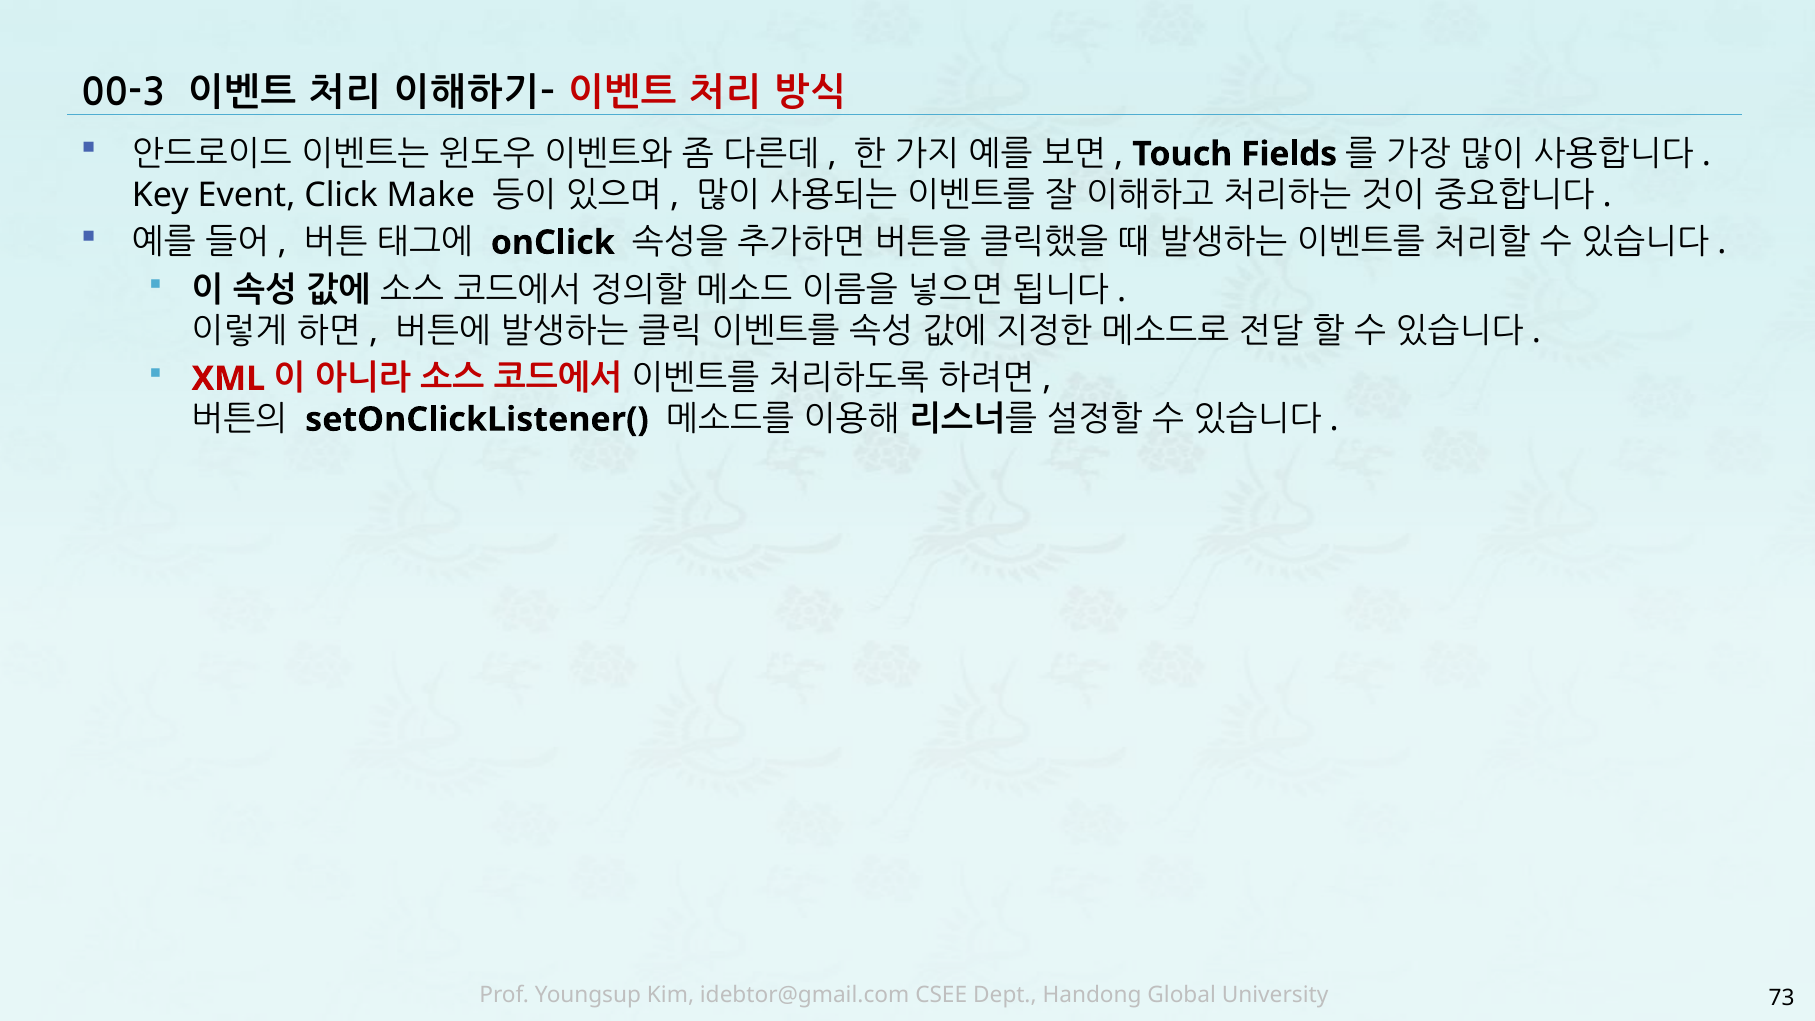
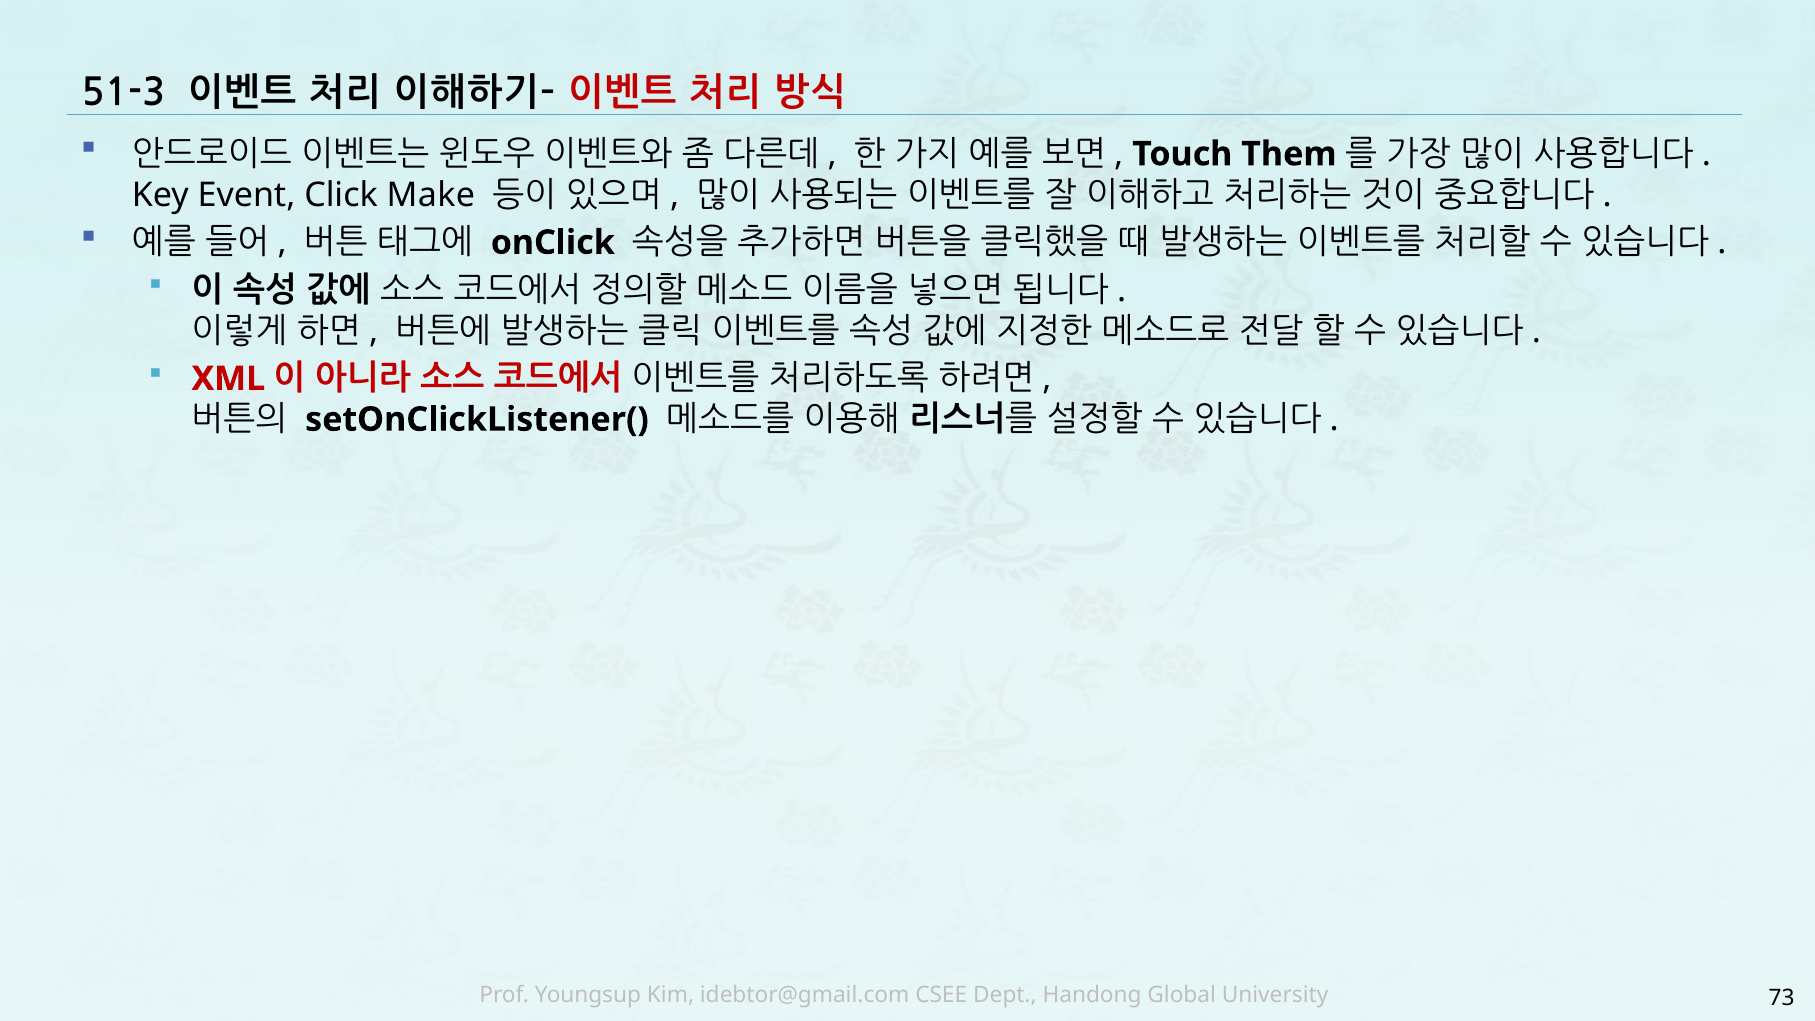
00-3: 00-3 -> 51-3 (123, 93)
Fields: Fields -> Them (1289, 154)
